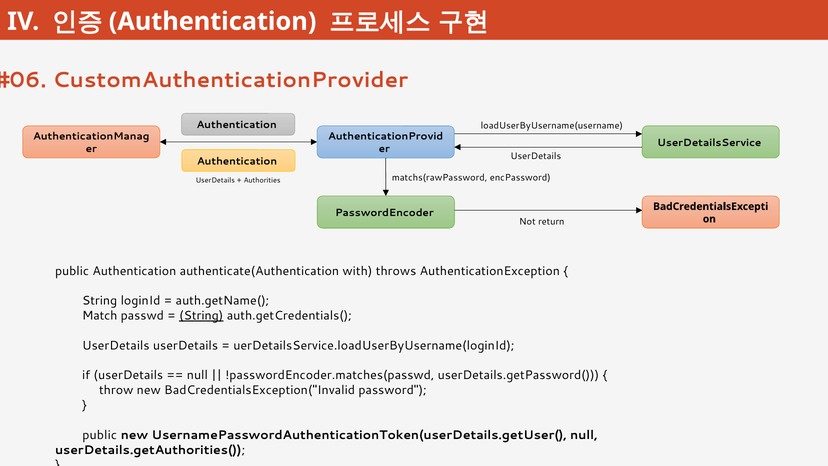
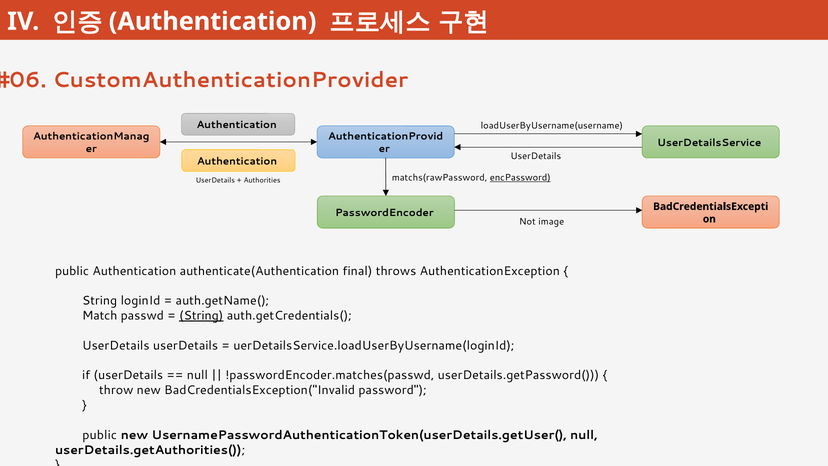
encPassword underline: none -> present (520, 178)
return: return -> image (551, 222)
with: with -> final (357, 271)
